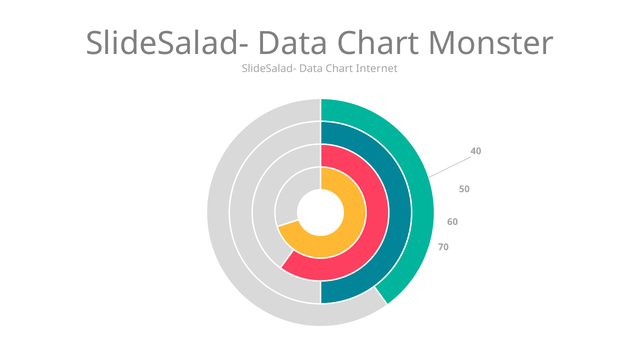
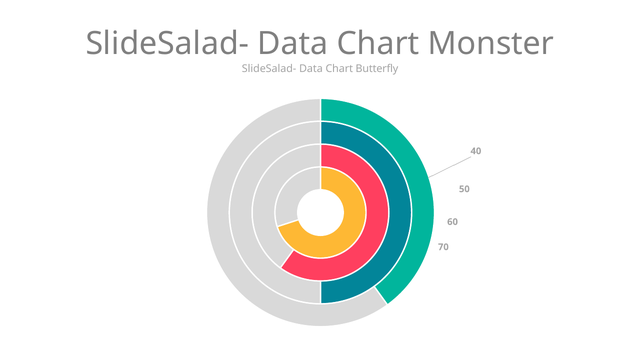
Internet: Internet -> Butterfly (377, 69)
